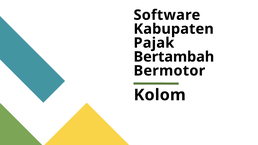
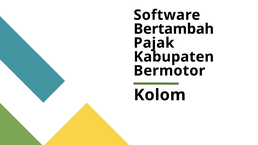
Kabupaten: Kabupaten -> Bertambah (174, 29)
Bertambah: Bertambah -> Kabupaten (174, 57)
